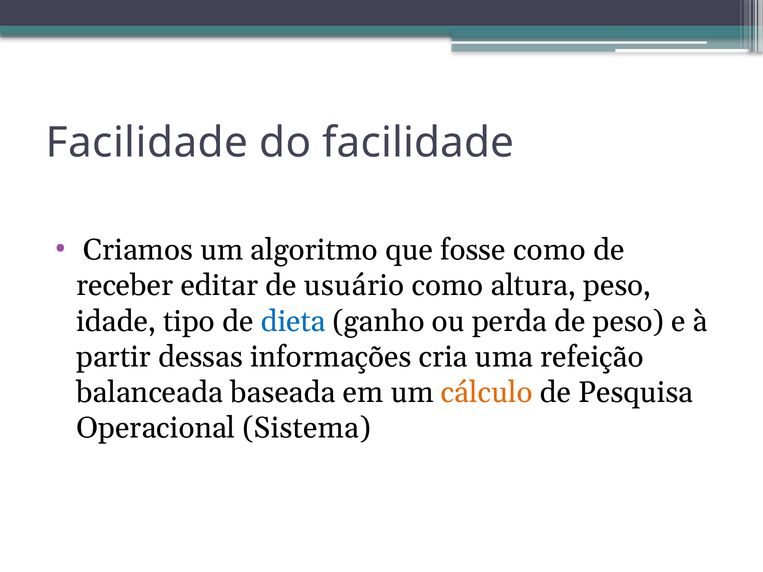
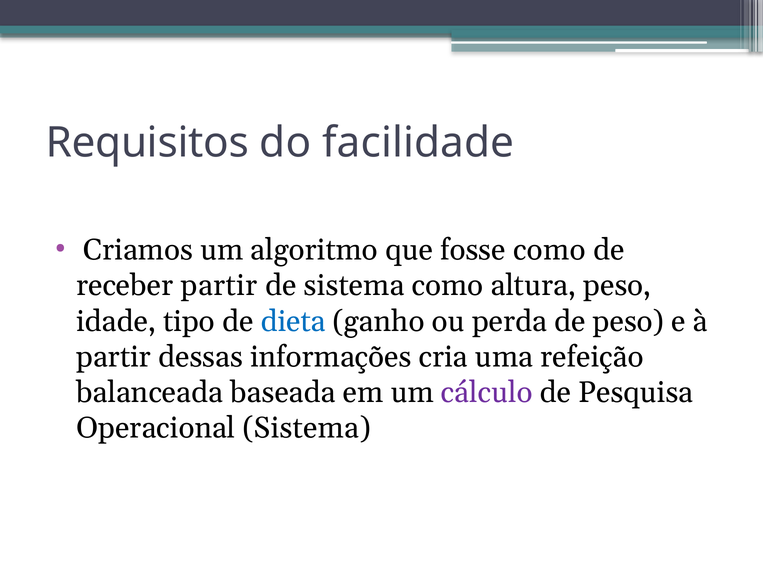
Facilidade: Facilidade -> Requisitos (147, 143)
receber editar: editar -> partir (219, 286)
de usuário: usuário -> sistema (354, 286)
cálculo colour: orange -> purple (487, 393)
